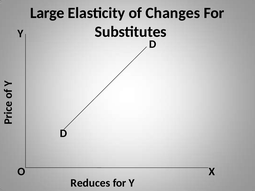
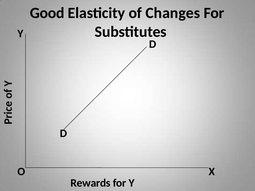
Large: Large -> Good (47, 13)
Reduces: Reduces -> Rewards (90, 183)
